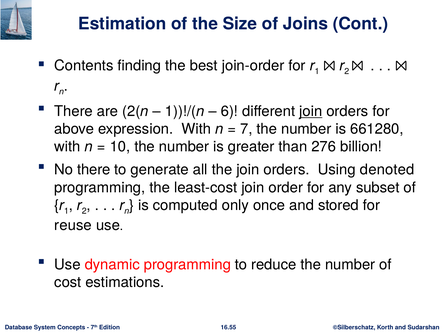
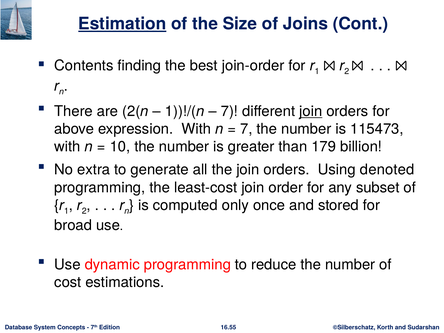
Estimation underline: none -> present (122, 24)
6: 6 -> 7 (229, 111)
661280: 661280 -> 115473 (377, 129)
276: 276 -> 179 (324, 147)
No there: there -> extra (94, 170)
reuse: reuse -> broad (73, 225)
